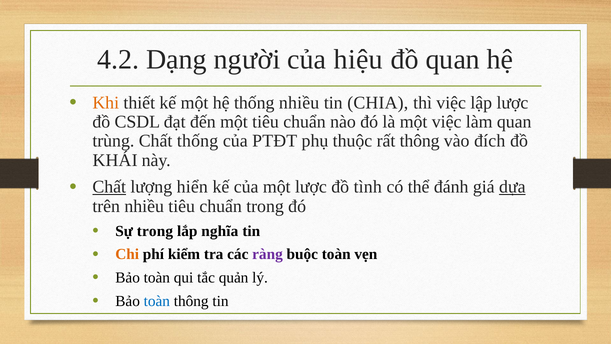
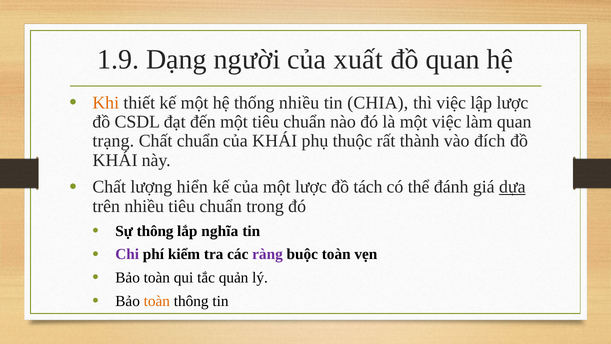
4.2: 4.2 -> 1.9 (118, 59)
hiệu: hiệu -> xuất (358, 59)
trùng: trùng -> trạng (113, 141)
Chất thống: thống -> chuẩn (198, 141)
của PTĐT: PTĐT -> KHÁI (275, 141)
rất thông: thông -> thành (420, 141)
Chất underline: present -> none (109, 187)
tình: tình -> tách (368, 187)
Sự trong: trong -> thông (155, 231)
Chi colour: orange -> purple (127, 254)
toàn colour: blue -> orange (157, 301)
